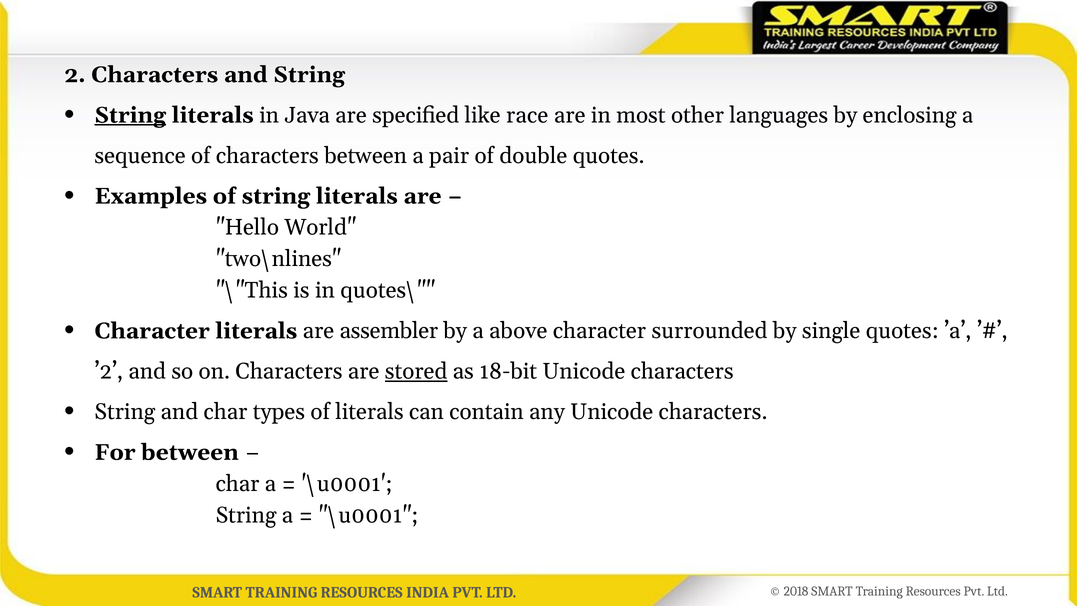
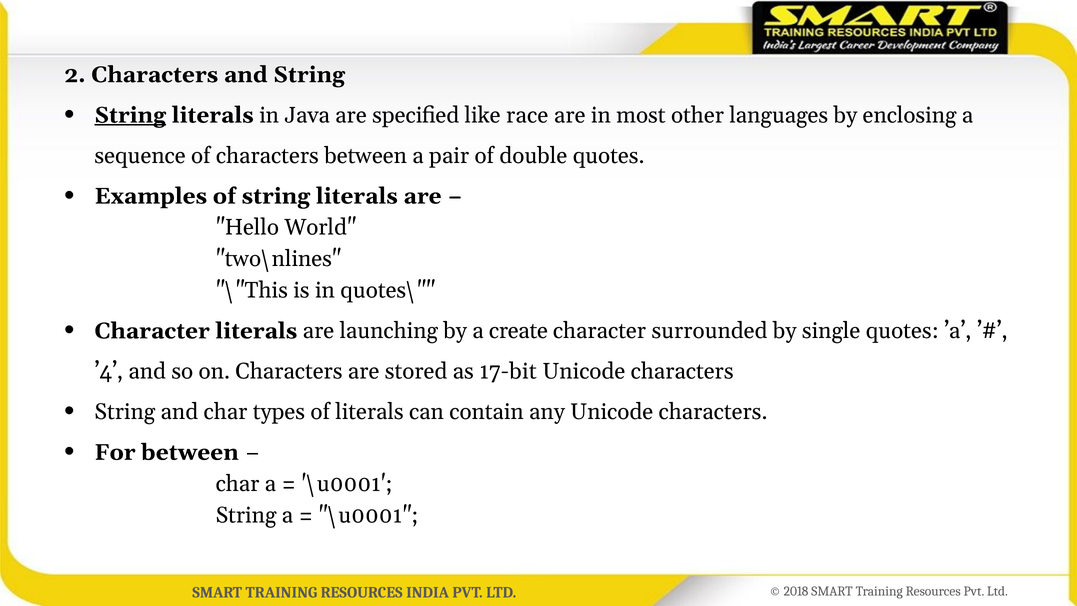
assembler: assembler -> launching (389, 331)
above: above -> create (518, 331)
’2: ’2 -> ’4 (109, 371)
stored underline: present -> none (416, 371)
18-bit: 18-bit -> 17-bit (508, 371)
